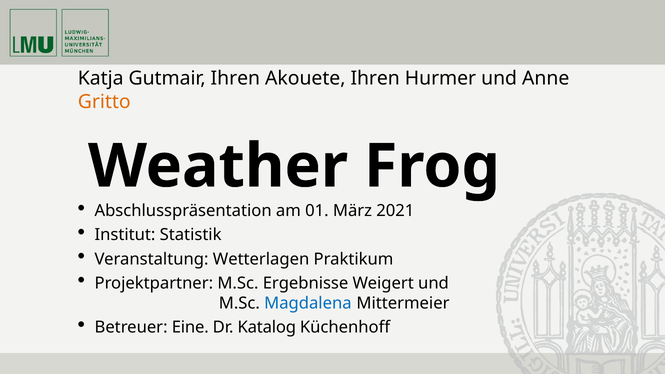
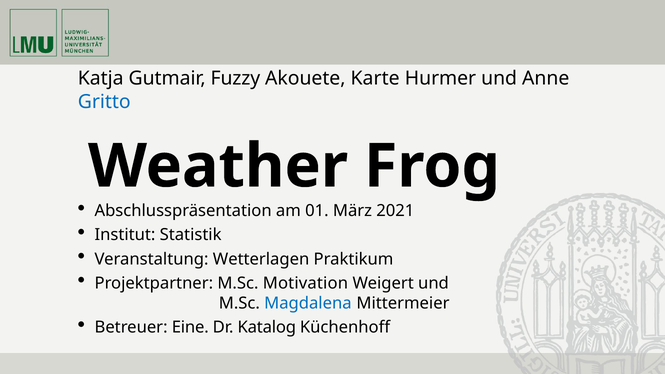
Gutmair Ihren: Ihren -> Fuzzy (235, 78)
Akouete Ihren: Ihren -> Karte (375, 78)
Gritto colour: orange -> blue (104, 102)
Ergebnisse: Ergebnisse -> Motivation (305, 283)
